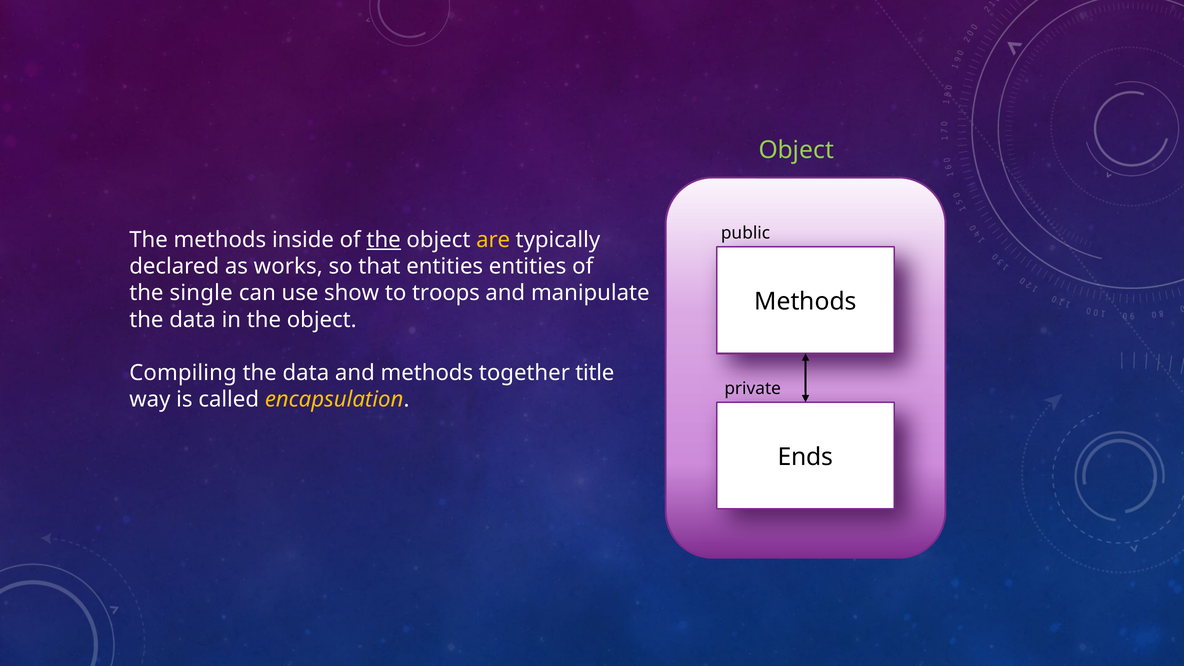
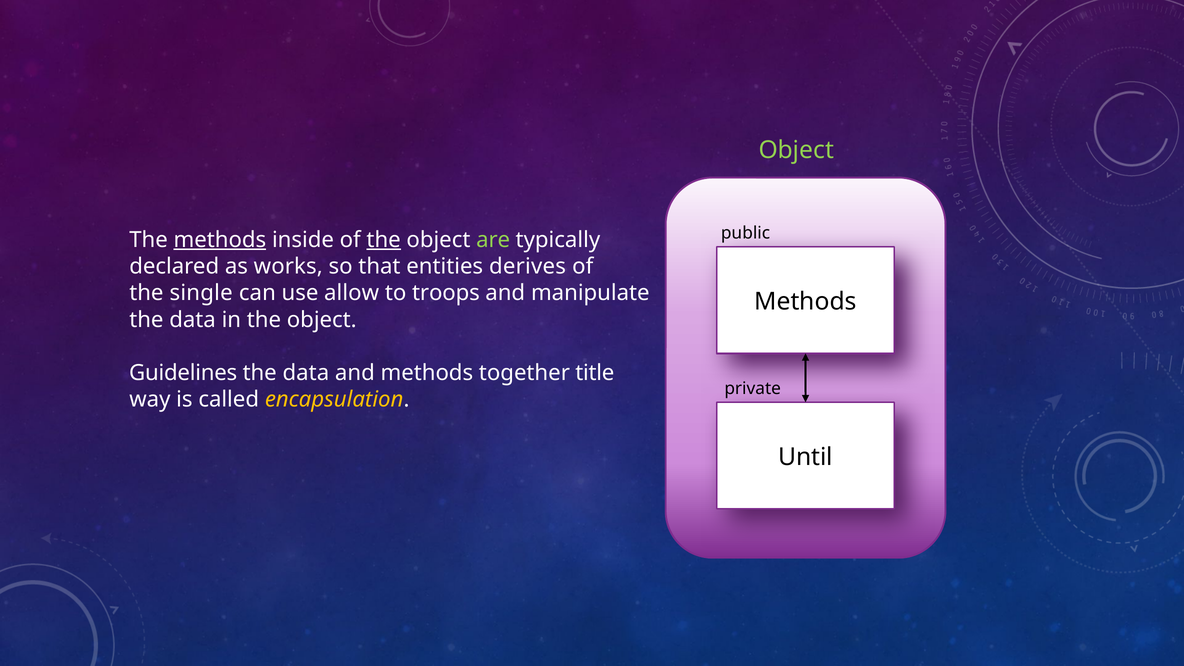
methods underline: none -> present (220, 240)
are colour: yellow -> light green (493, 240)
entities entities: entities -> derives (528, 266)
show: show -> allow (352, 293)
Compiling: Compiling -> Guidelines (183, 373)
Ends: Ends -> Until (805, 457)
